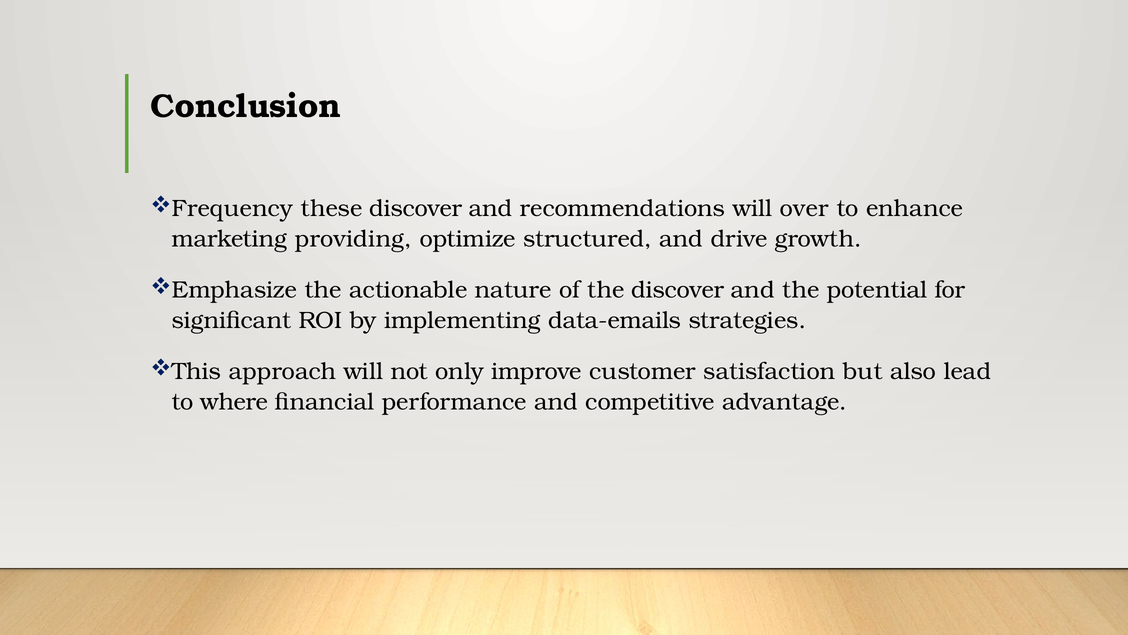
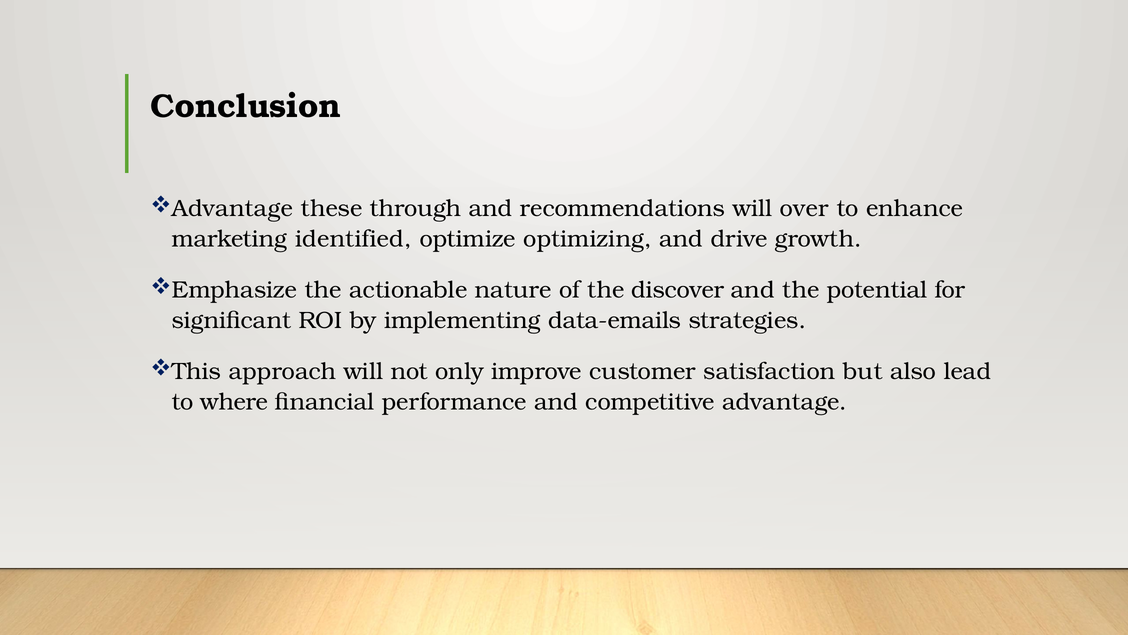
Frequency: Frequency -> Advantage (232, 208)
these discover: discover -> through (416, 208)
providing: providing -> identified (353, 239)
structured: structured -> optimizing (587, 239)
